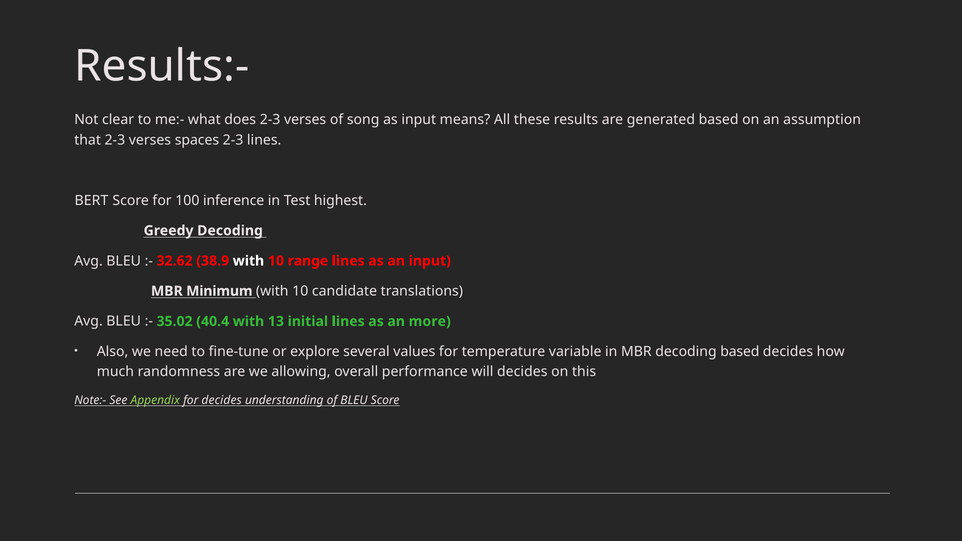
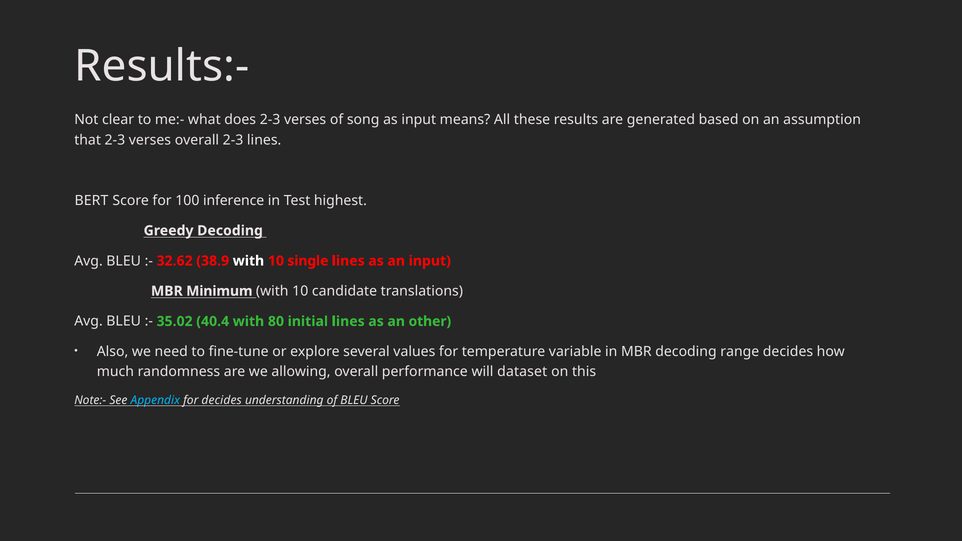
verses spaces: spaces -> overall (197, 140)
range: range -> single (308, 261)
13: 13 -> 80 (276, 321)
more: more -> other (430, 321)
decoding based: based -> range (740, 352)
will decides: decides -> dataset (522, 372)
Appendix colour: light green -> light blue (155, 400)
